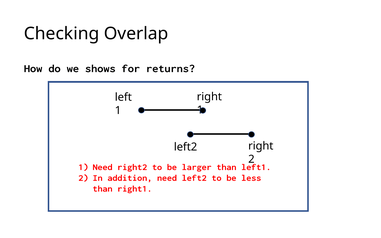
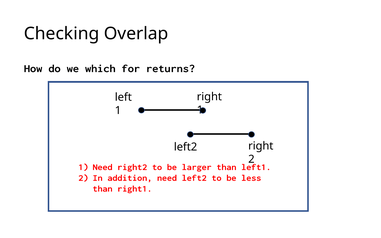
shows: shows -> which (100, 68)
